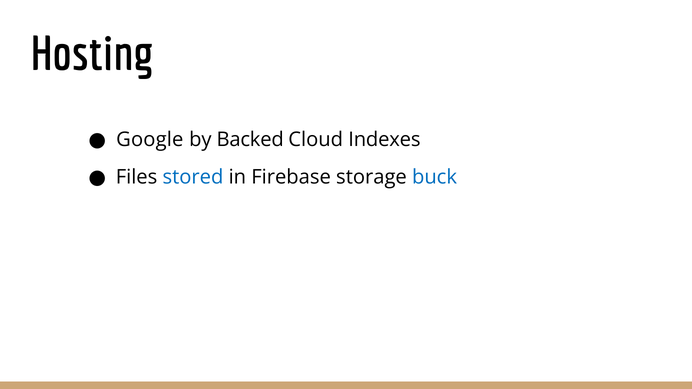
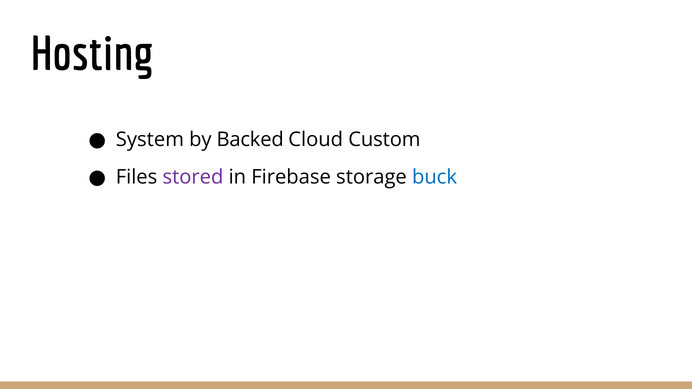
Google: Google -> System (150, 140)
Indexes: Indexes -> Custom (384, 140)
stored colour: blue -> purple (193, 177)
